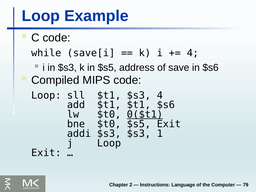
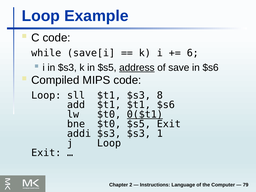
4: 4 -> 6 (193, 53)
address underline: none -> present (137, 68)
$s3 4: 4 -> 8 (160, 95)
